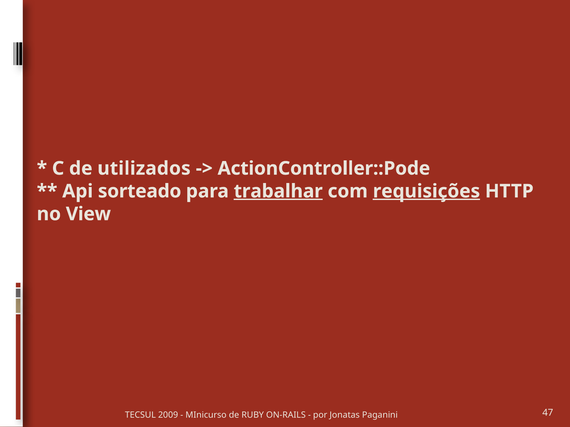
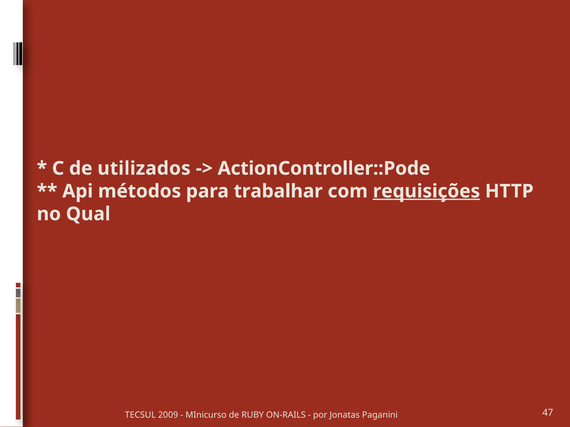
sorteado: sorteado -> métodos (140, 191)
trabalhar underline: present -> none (278, 191)
View: View -> Qual (88, 214)
